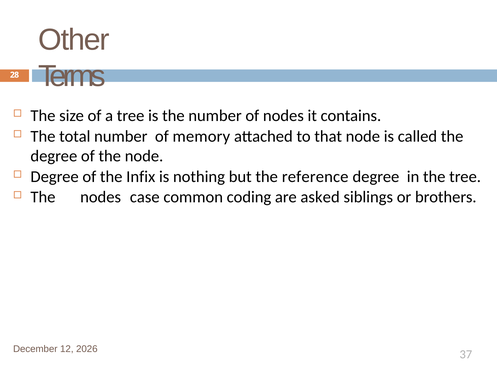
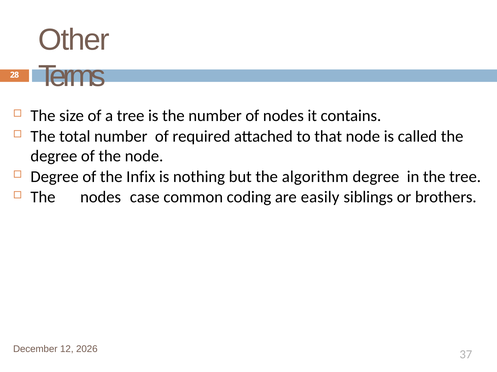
memory: memory -> required (201, 137)
reference: reference -> algorithm (315, 177)
asked: asked -> easily (320, 198)
